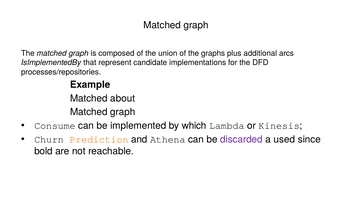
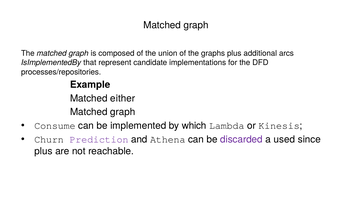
about: about -> either (123, 98)
Prediction colour: orange -> purple (99, 139)
bold: bold -> plus (43, 151)
